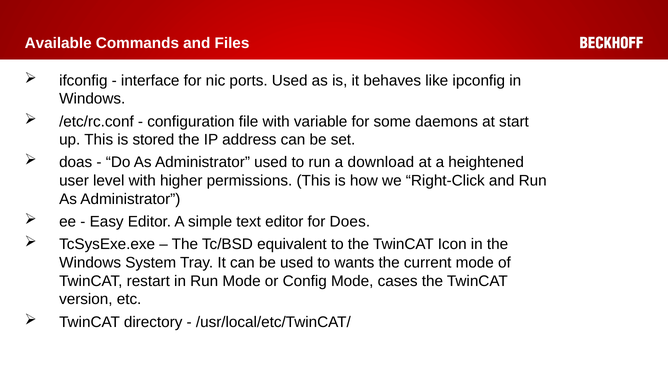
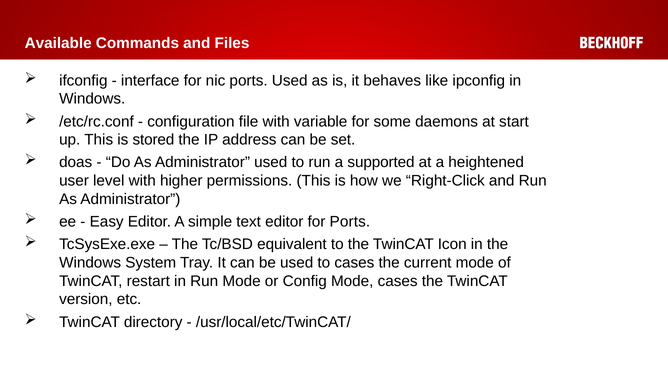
download: download -> supported (381, 162)
for Does: Does -> Ports (350, 222)
to wants: wants -> cases (354, 262)
